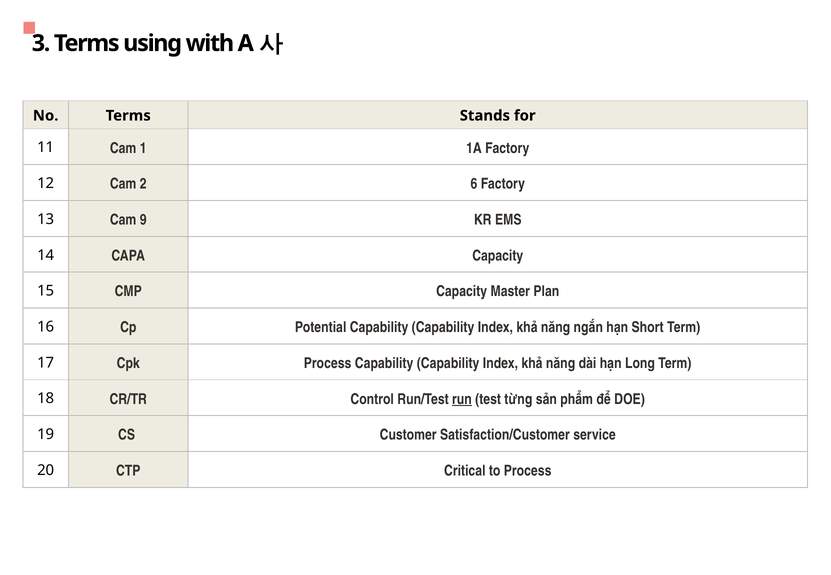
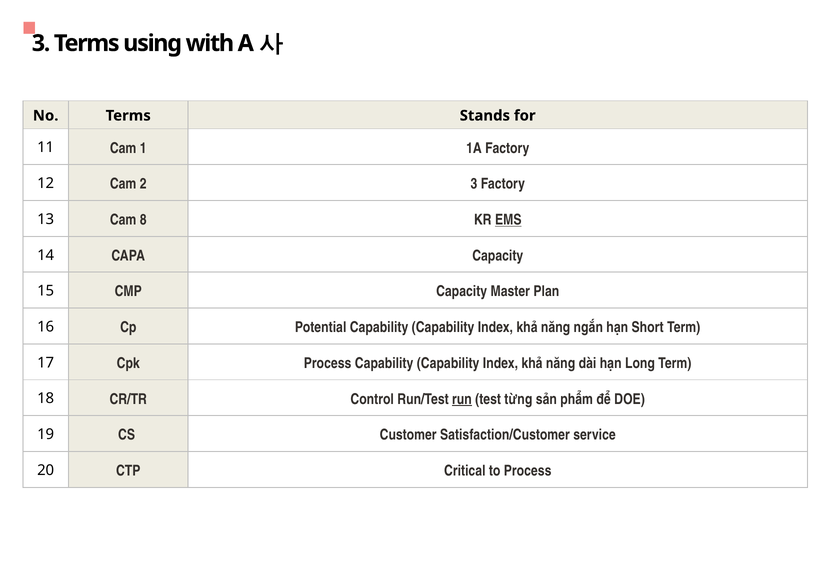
2 6: 6 -> 3 (474, 184)
9: 9 -> 8 (143, 220)
EMS underline: none -> present (508, 220)
